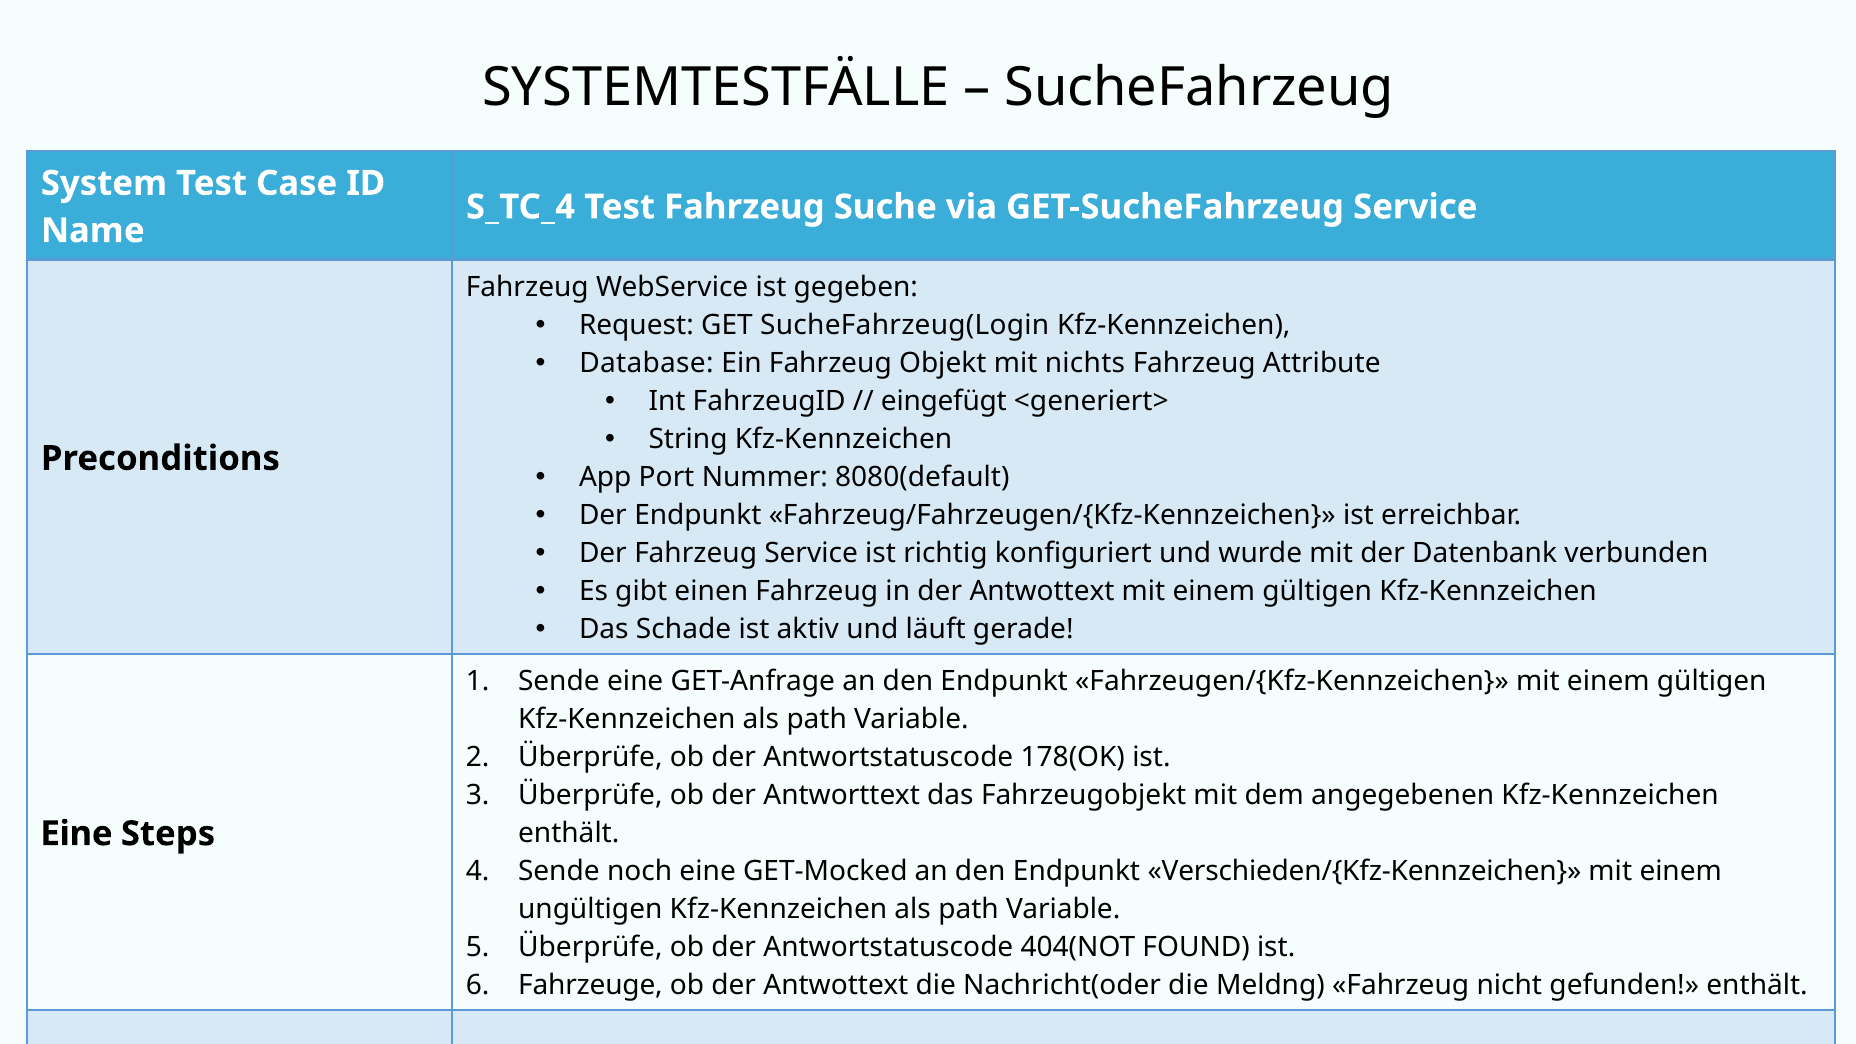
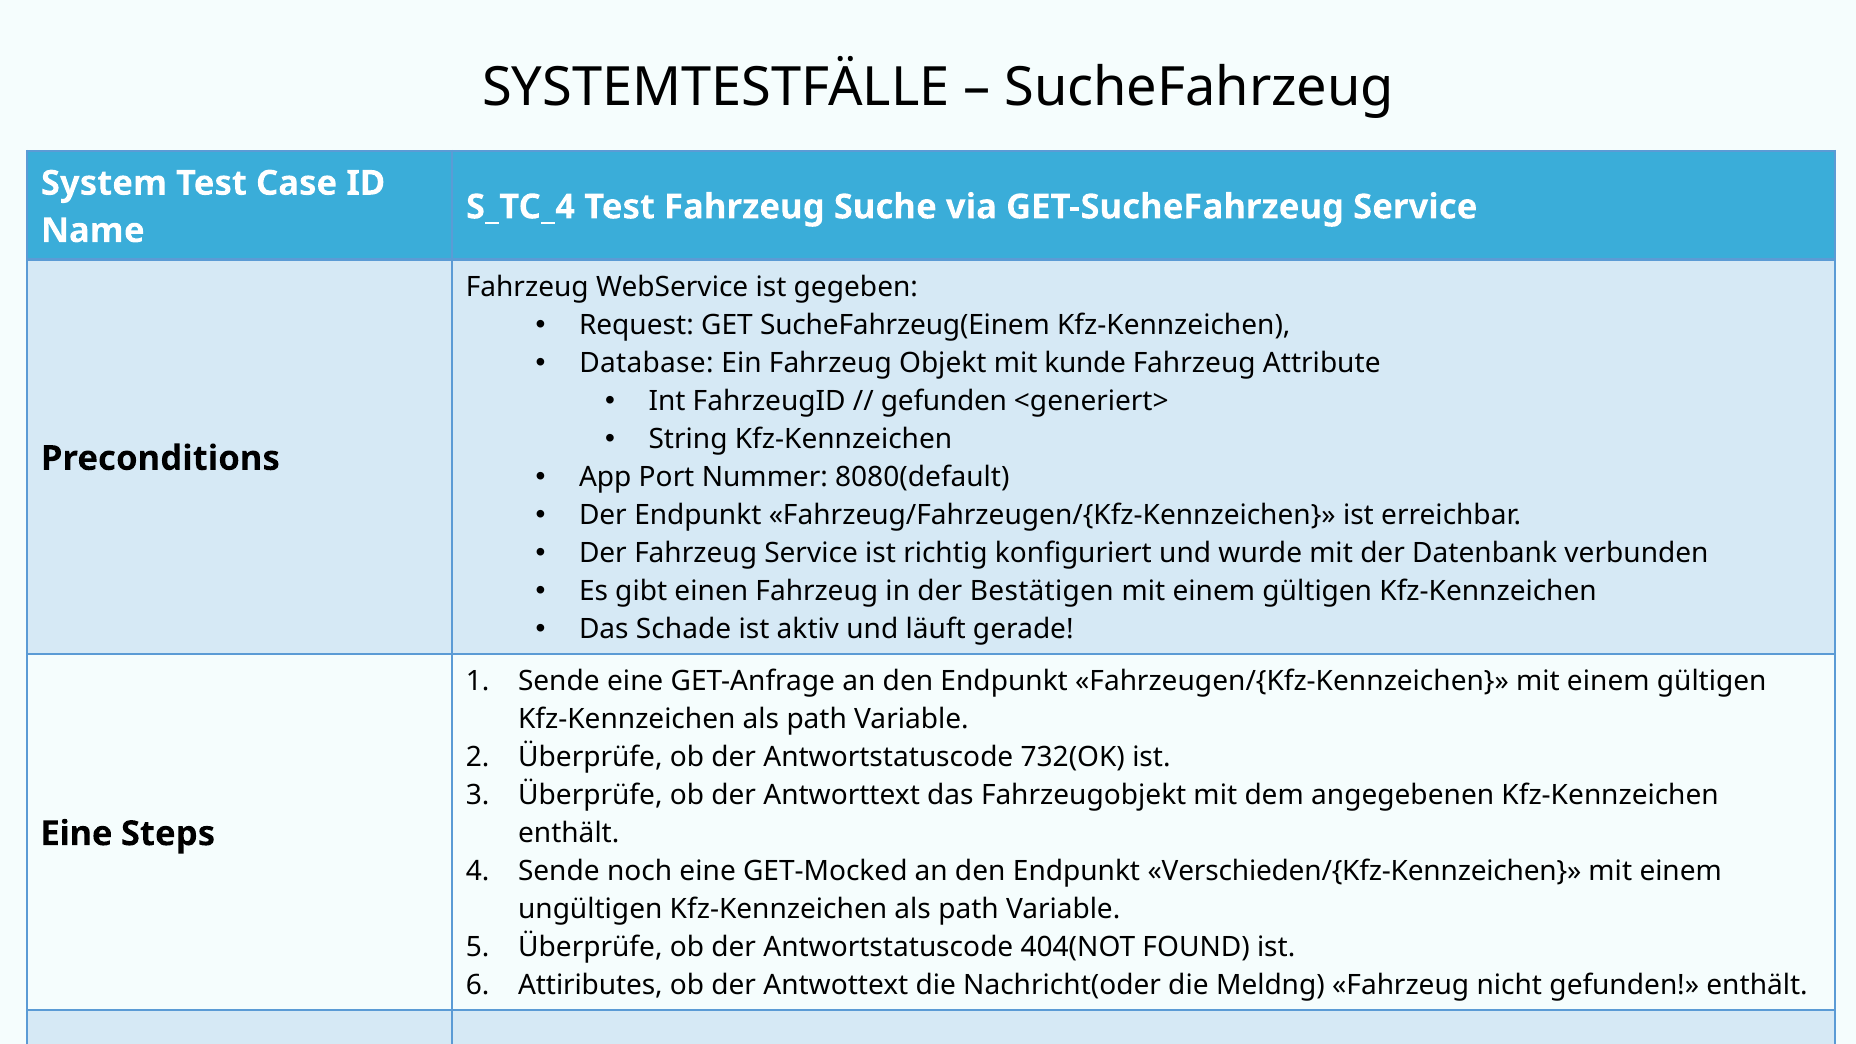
SucheFahrzeug(Login: SucheFahrzeug(Login -> SucheFahrzeug(Einem (905, 325)
nichts: nichts -> kunde (1085, 363)
eingefügt: eingefügt -> gefunden (944, 401)
in der Antwottext: Antwottext -> Bestätigen (1042, 591)
178(OK: 178(OK -> 732(OK (1073, 757)
Fahrzeuge: Fahrzeuge -> Attiributes (590, 986)
